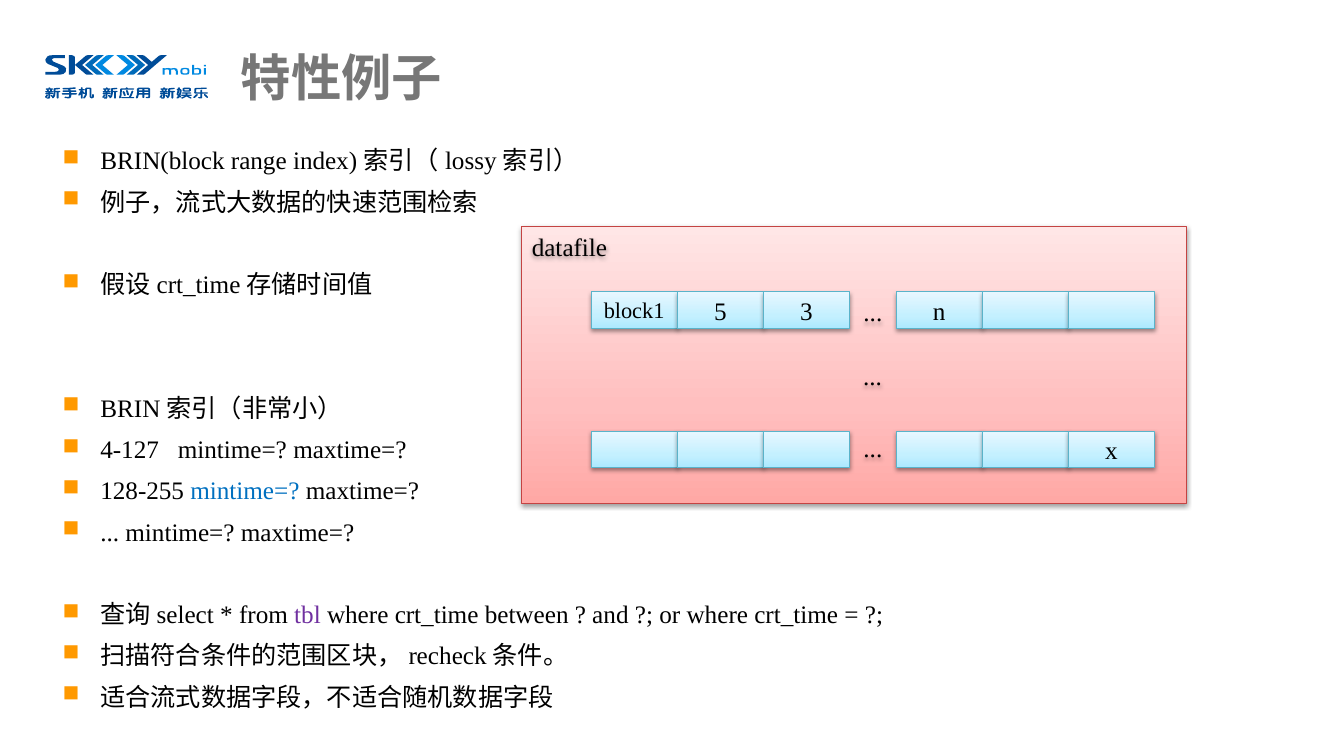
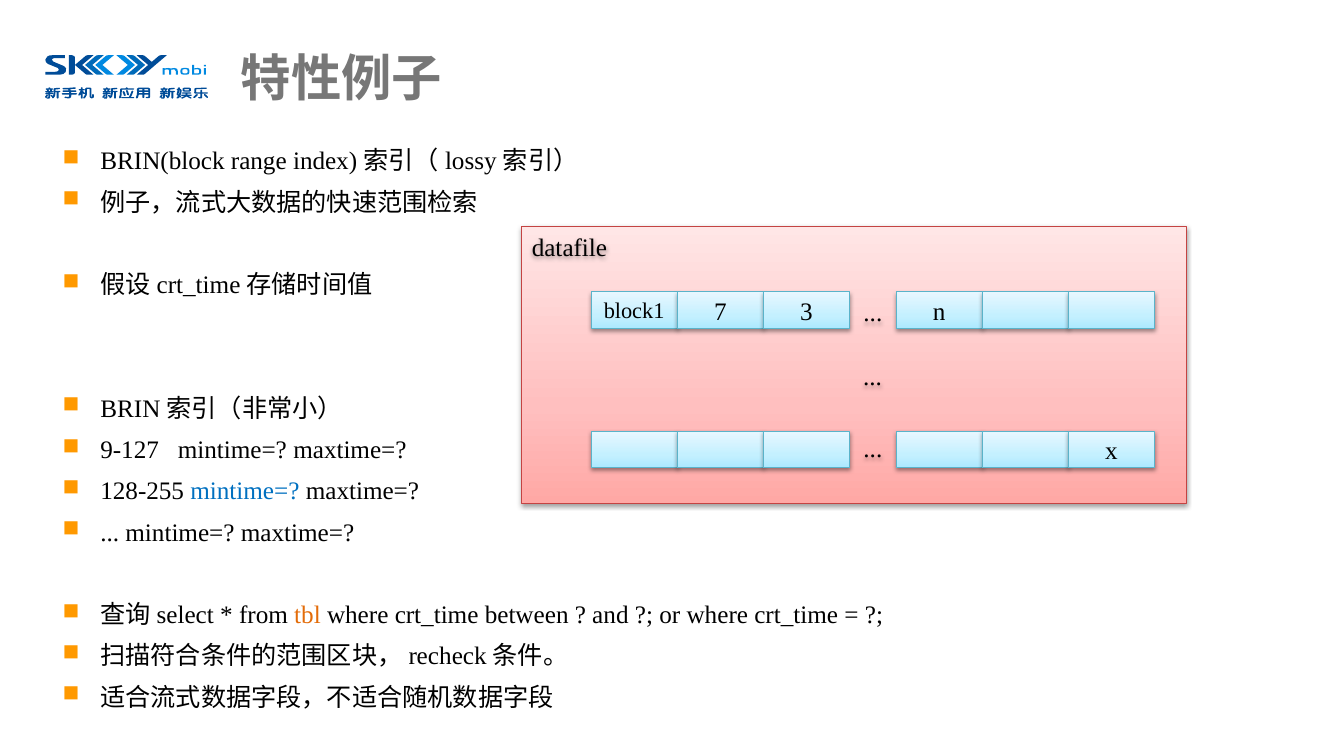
5: 5 -> 7 (720, 312)
4-127: 4-127 -> 9-127 (130, 451)
tbl colour: purple -> orange (307, 616)
